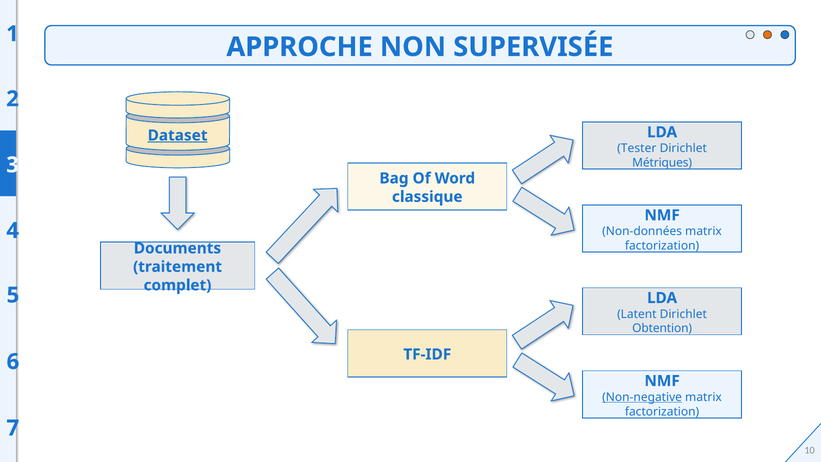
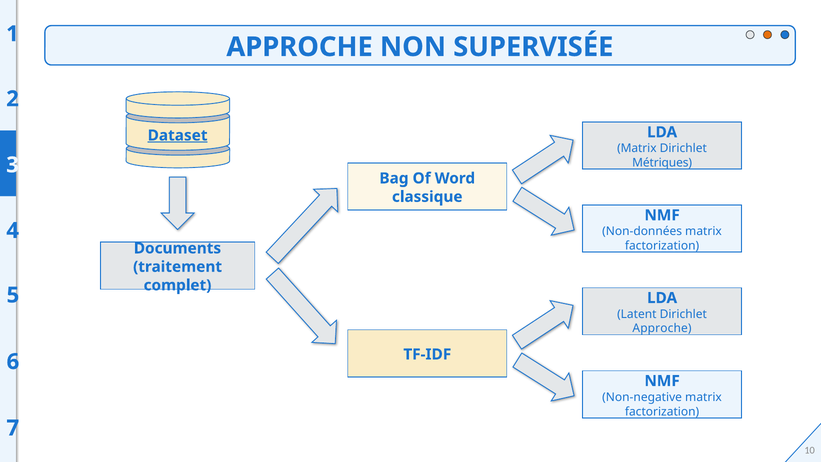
Tester: Tester -> Matrix (637, 148)
Obtention: Obtention -> Approche (662, 328)
Non-negative underline: present -> none (642, 397)
